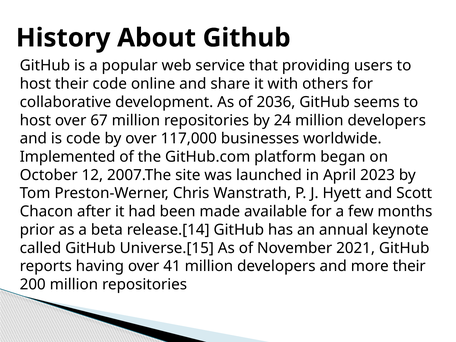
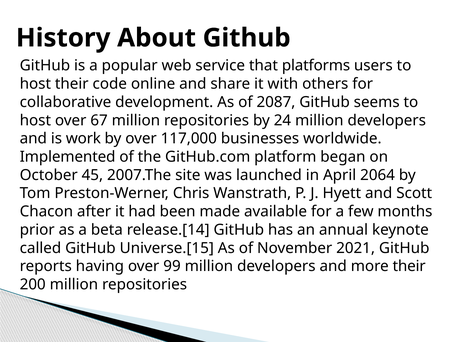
providing: providing -> platforms (316, 66)
2036: 2036 -> 2087 (276, 102)
is code: code -> work (83, 139)
12: 12 -> 45 (92, 175)
2023: 2023 -> 2064 (378, 175)
41: 41 -> 99 (172, 266)
